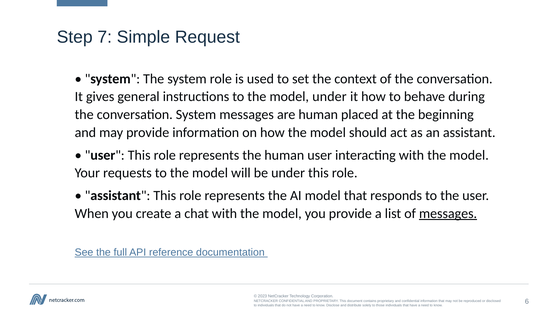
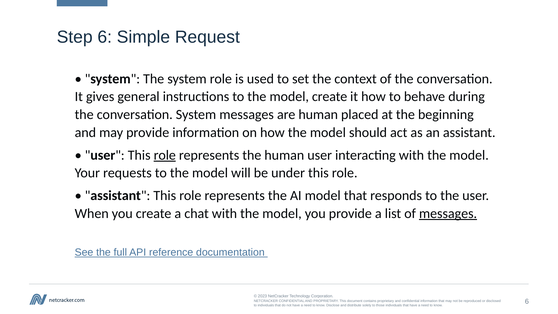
Step 7: 7 -> 6 (105, 37)
model under: under -> create (330, 97)
role underline: none -> present (165, 155)
